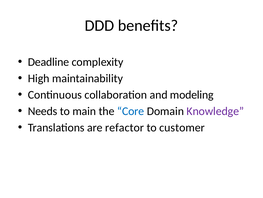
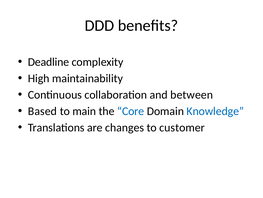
modeling: modeling -> between (192, 94)
Needs: Needs -> Based (42, 111)
Knowledge colour: purple -> blue (215, 111)
refactor: refactor -> changes (125, 127)
